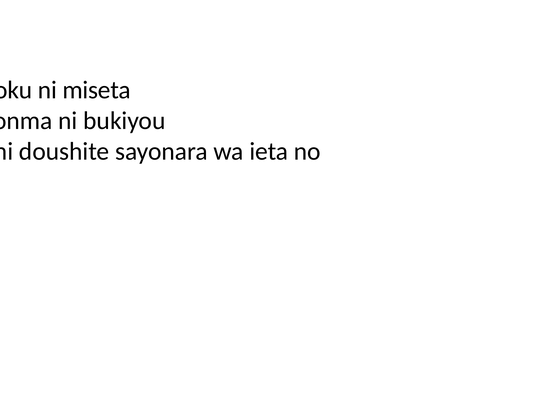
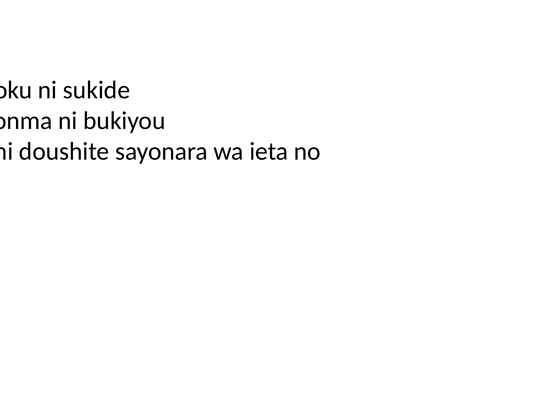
miseta: miseta -> sukide (96, 90)
